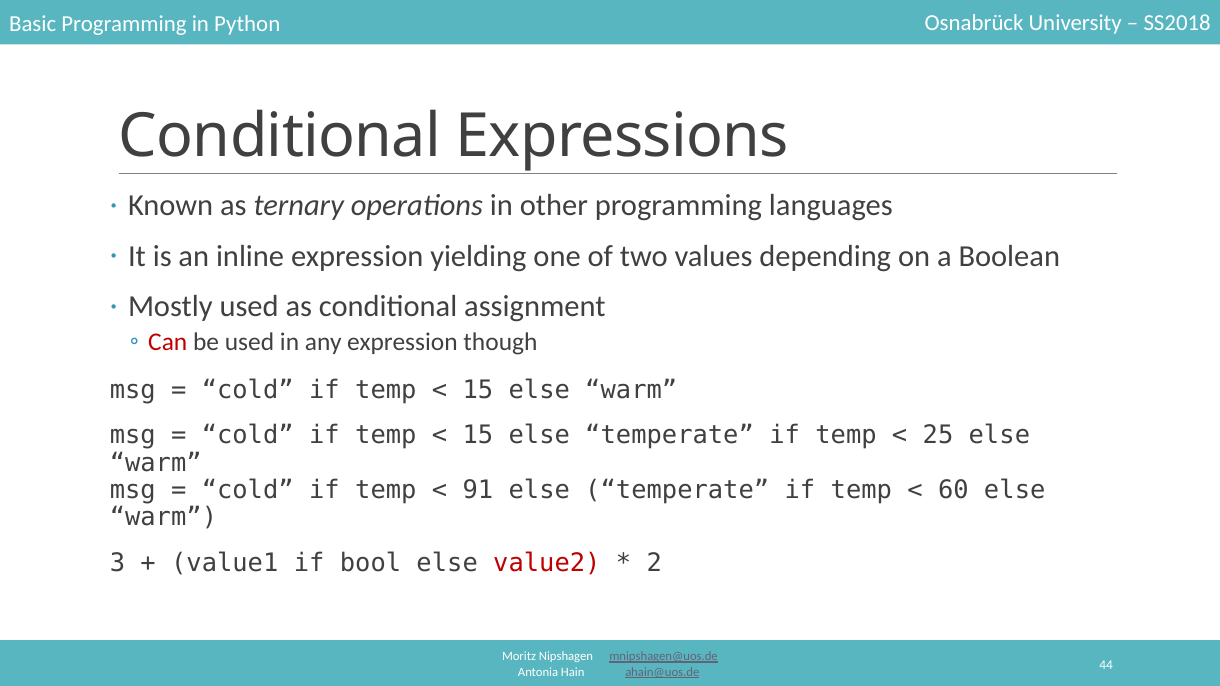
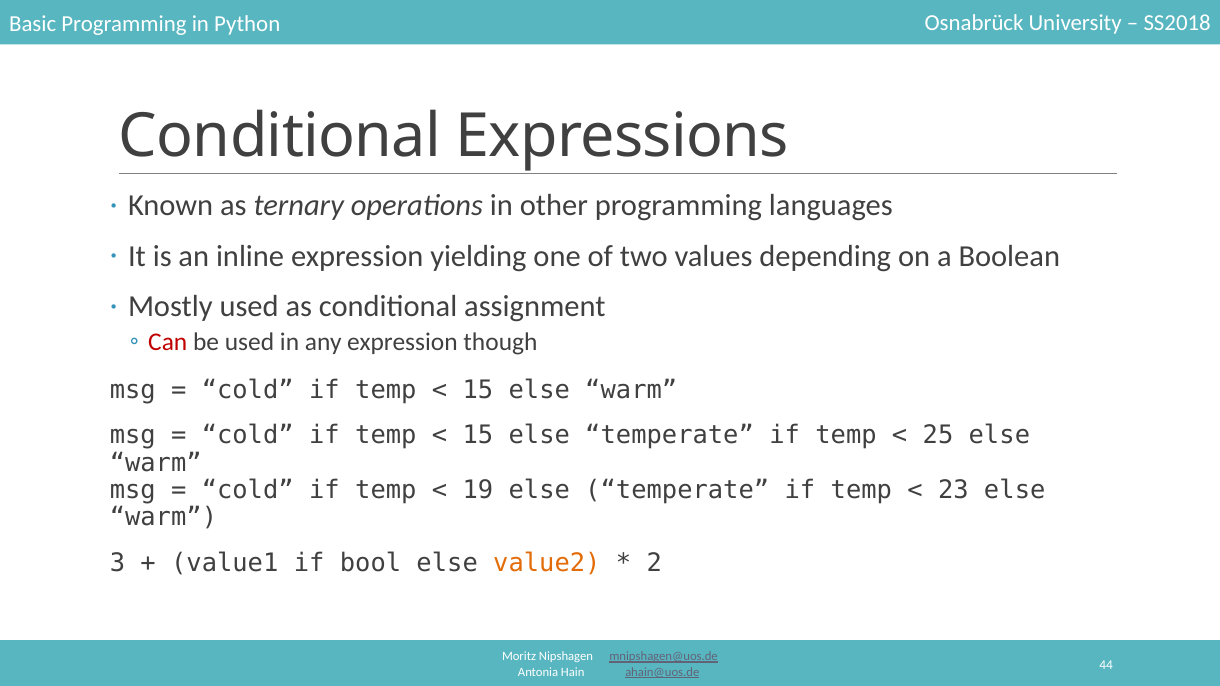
91: 91 -> 19 (478, 490)
60: 60 -> 23 (953, 490)
value2 colour: red -> orange (547, 563)
